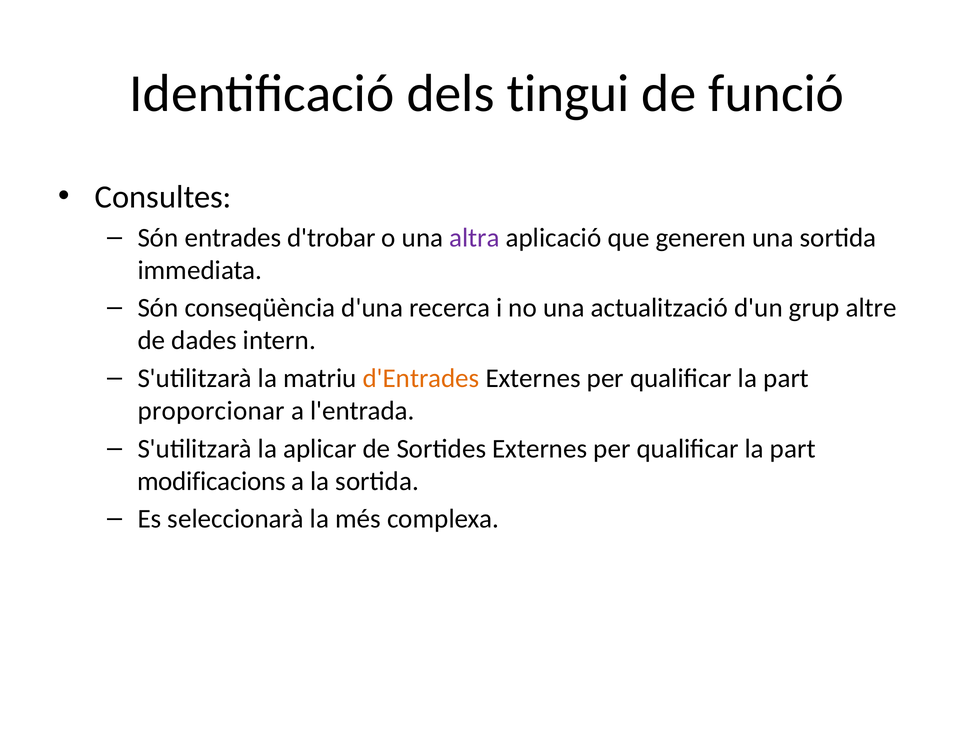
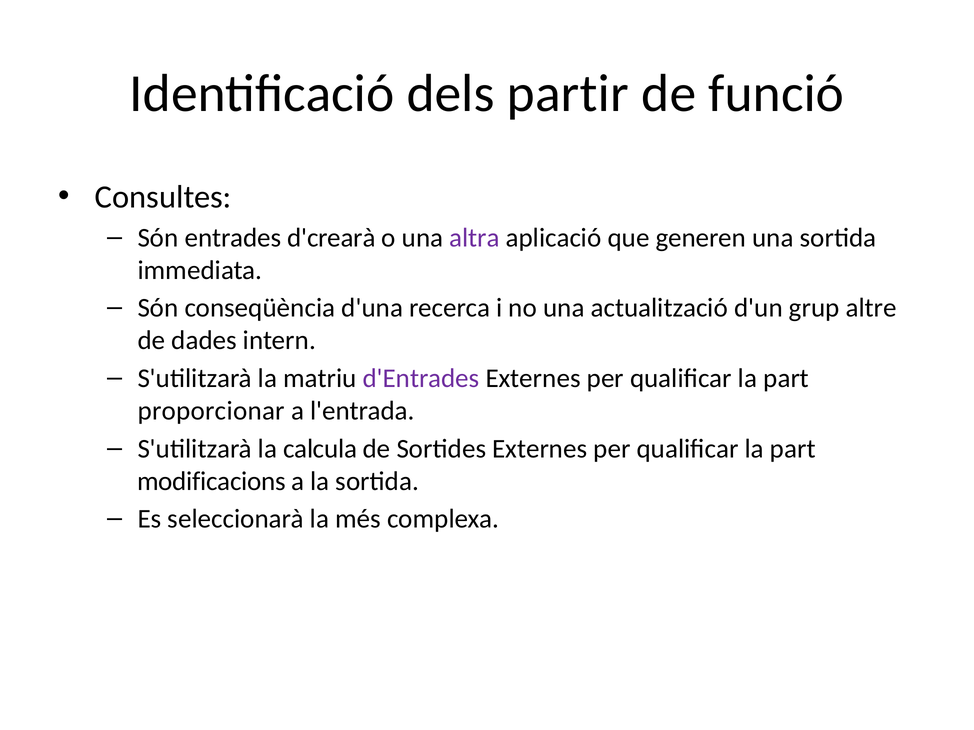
tingui: tingui -> partir (568, 94)
d'trobar: d'trobar -> d'crearà (332, 238)
d'Entrades colour: orange -> purple (421, 379)
aplicar: aplicar -> calcula (320, 449)
